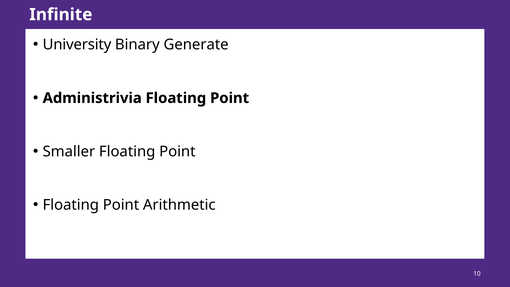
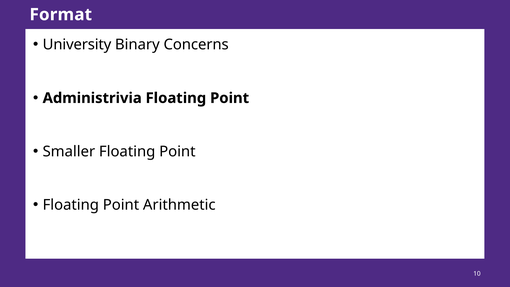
Infinite: Infinite -> Format (61, 15)
Generate: Generate -> Concerns (196, 45)
